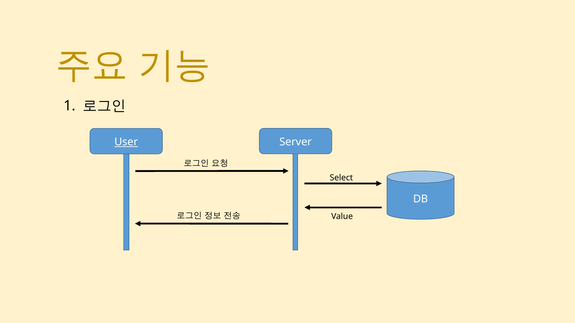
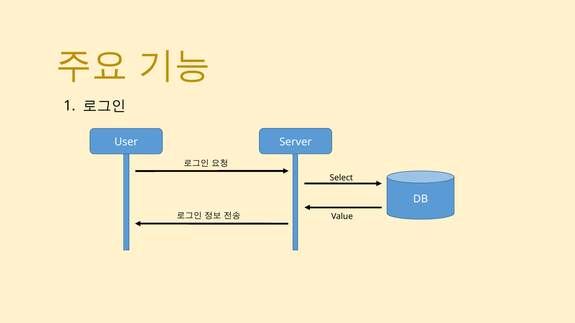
User underline: present -> none (126, 142)
